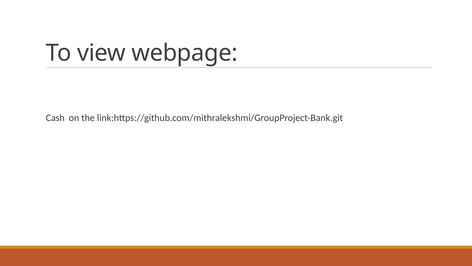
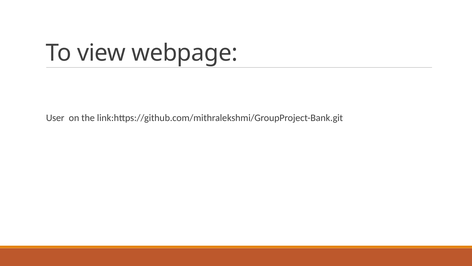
Cash: Cash -> User (55, 118)
